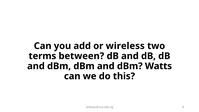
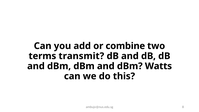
wireless: wireless -> combine (125, 46)
between: between -> transmit (81, 56)
